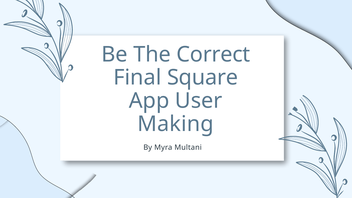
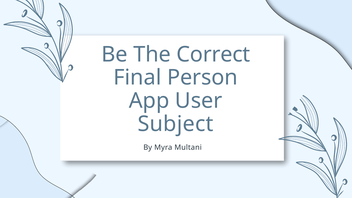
Square: Square -> Person (202, 78)
Making: Making -> Subject (176, 124)
